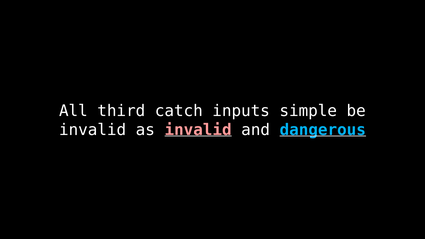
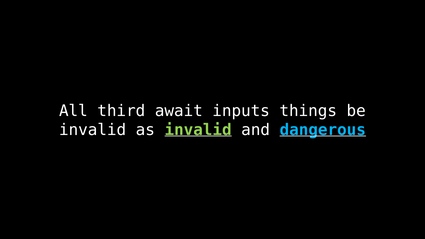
catch: catch -> await (179, 111)
simple: simple -> things (308, 111)
invalid colour: pink -> light green (198, 130)
